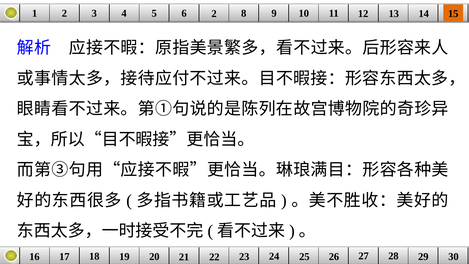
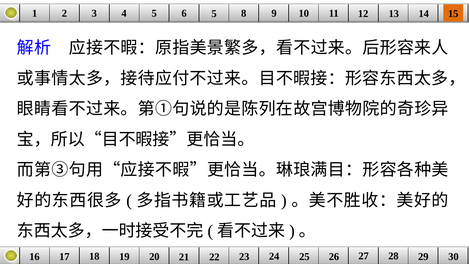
6 2: 2 -> 5 (214, 14)
